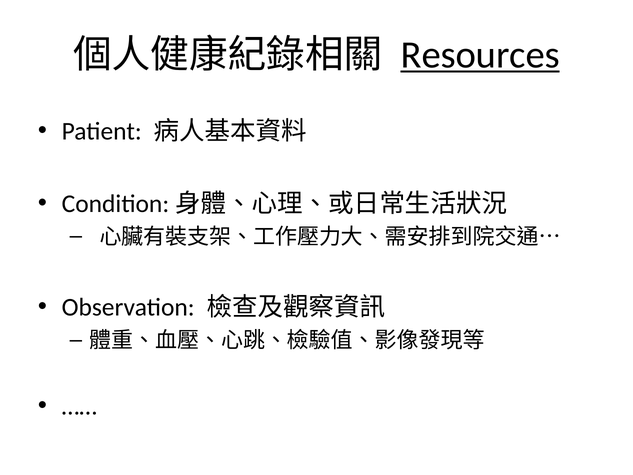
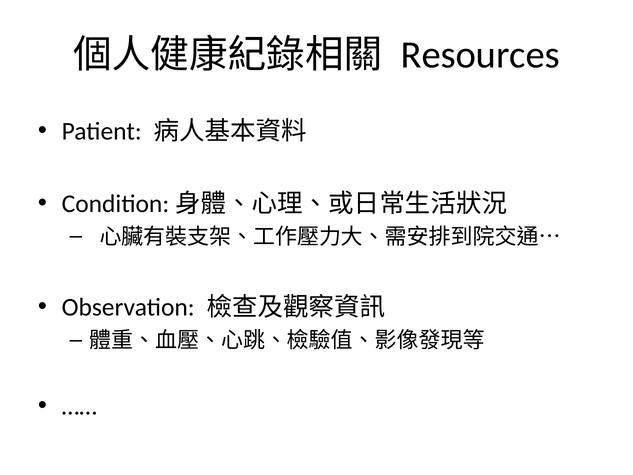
Resources underline: present -> none (480, 55)
